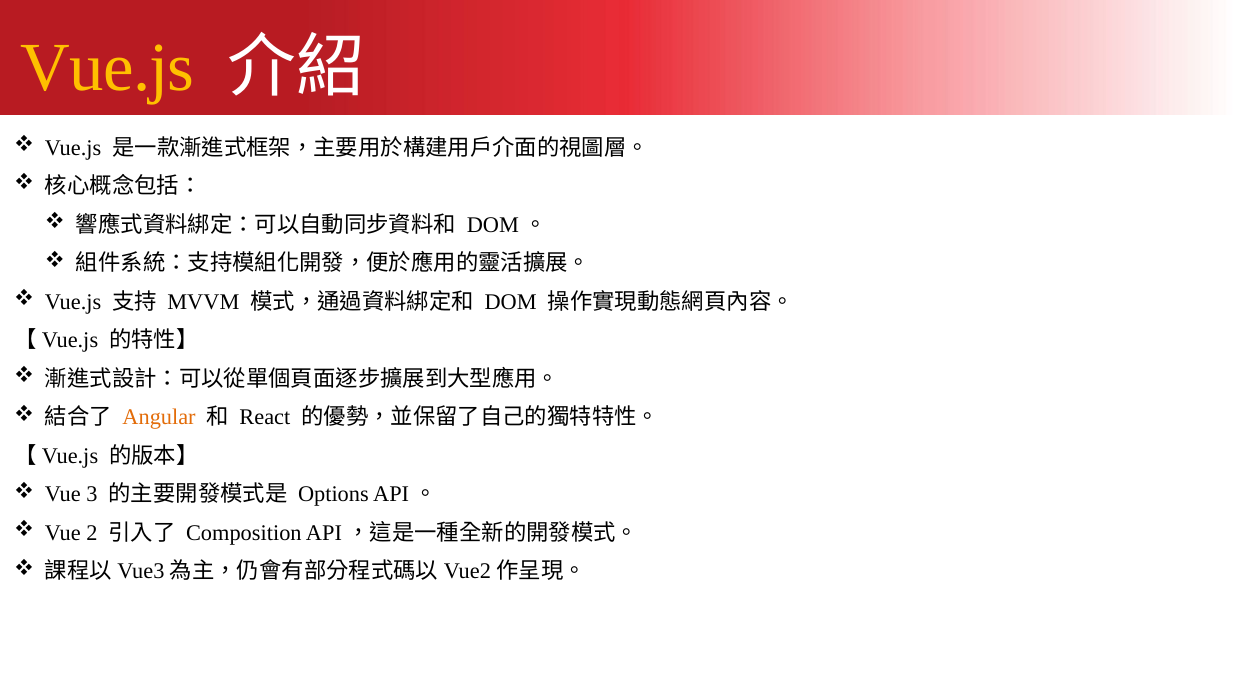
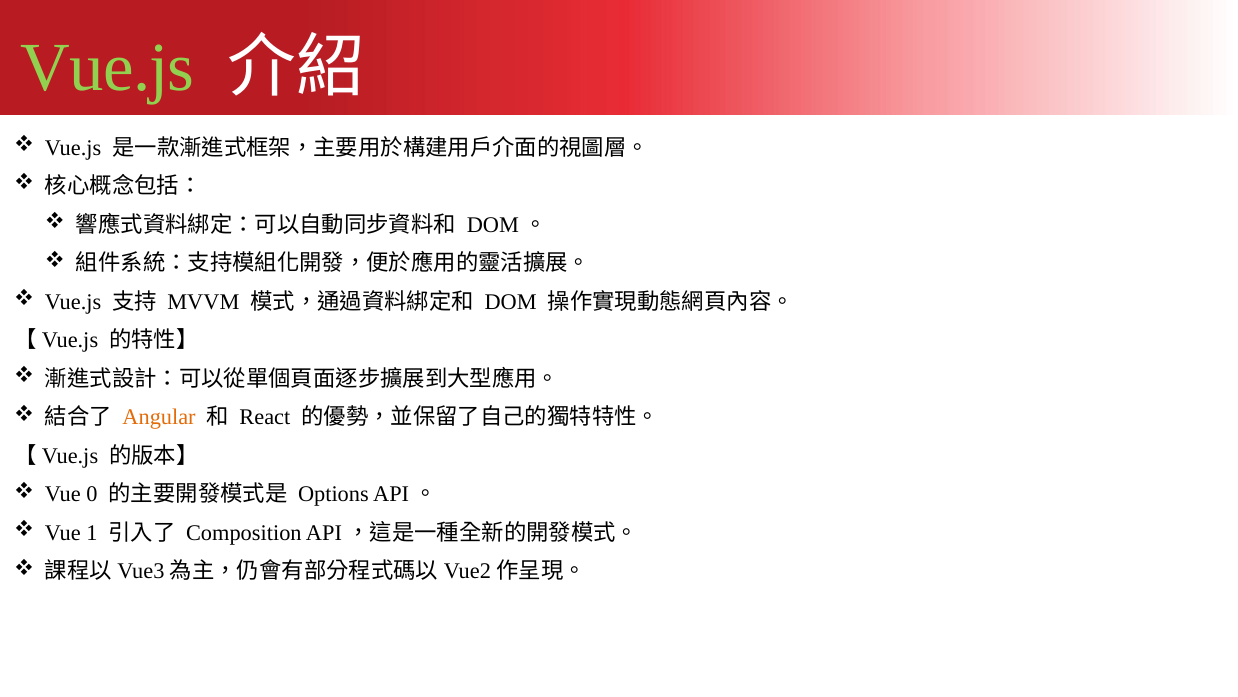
Vue.js colour: yellow -> light green (108, 67)
3: 3 -> 0 (92, 494)
2: 2 -> 1 (92, 533)
